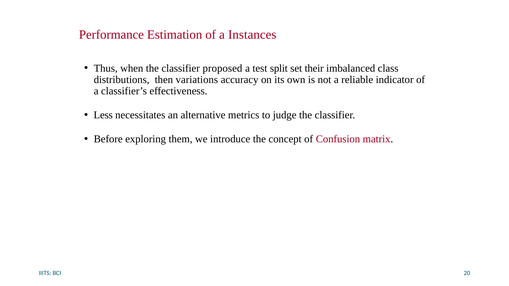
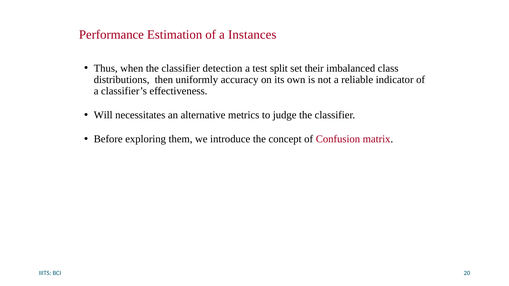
proposed: proposed -> detection (222, 68)
variations: variations -> uniformly (197, 80)
Less: Less -> Will (103, 115)
